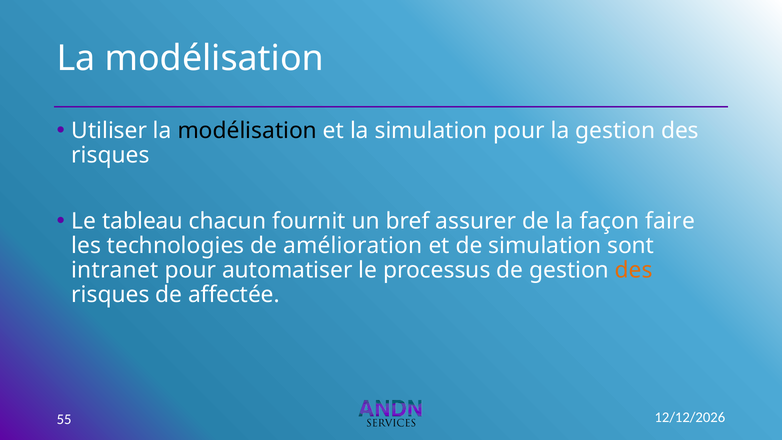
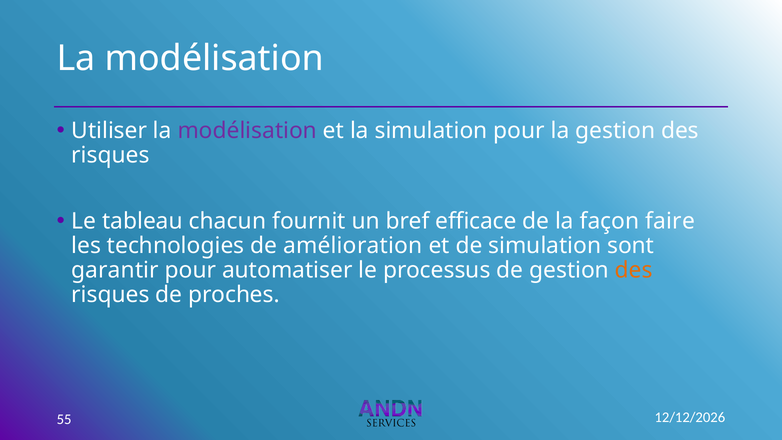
modélisation colour: black -> purple (247, 131)
assurer: assurer -> efficace (476, 221)
intranet: intranet -> garantir (115, 270)
affectée: affectée -> proches (234, 295)
